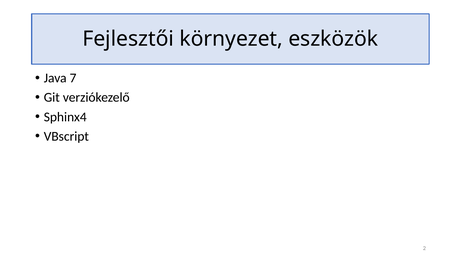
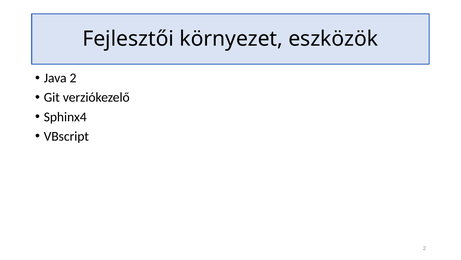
Java 7: 7 -> 2 (73, 78)
